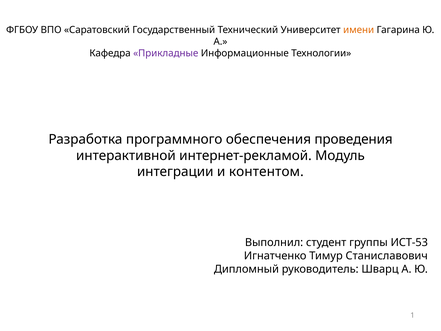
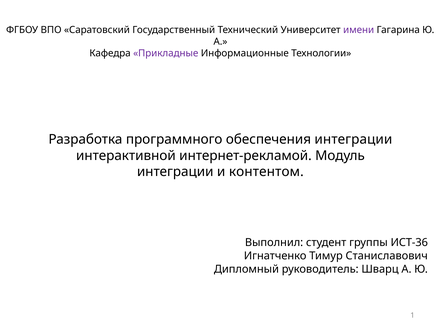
имени colour: orange -> purple (359, 30)
обеспечения проведения: проведения -> интеграции (353, 139)
ИСТ-53: ИСТ-53 -> ИСТ-36 (409, 242)
